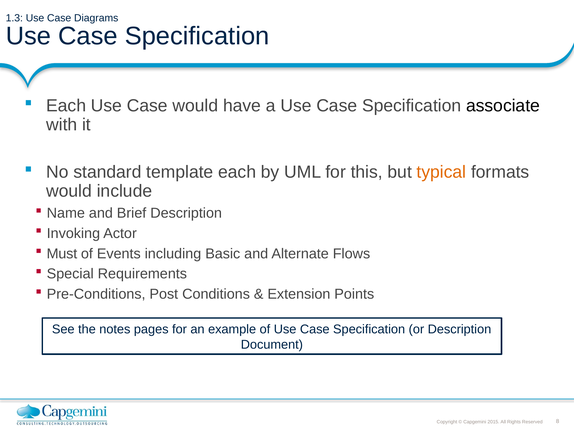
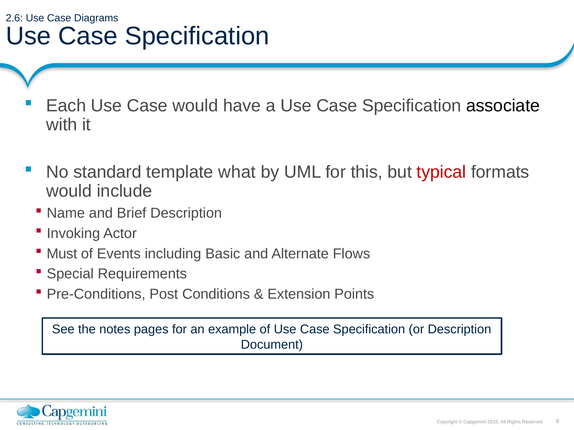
1.3: 1.3 -> 2.6 (14, 18)
template each: each -> what (237, 172)
typical colour: orange -> red (441, 172)
